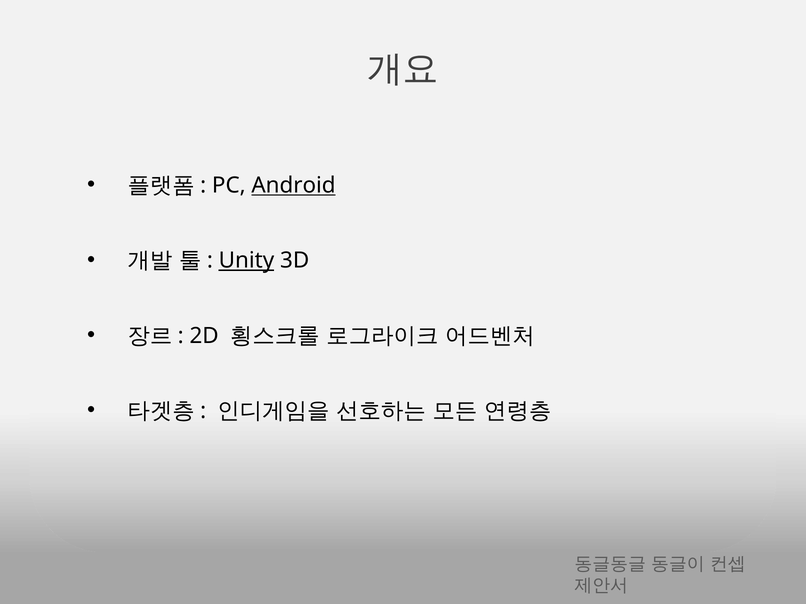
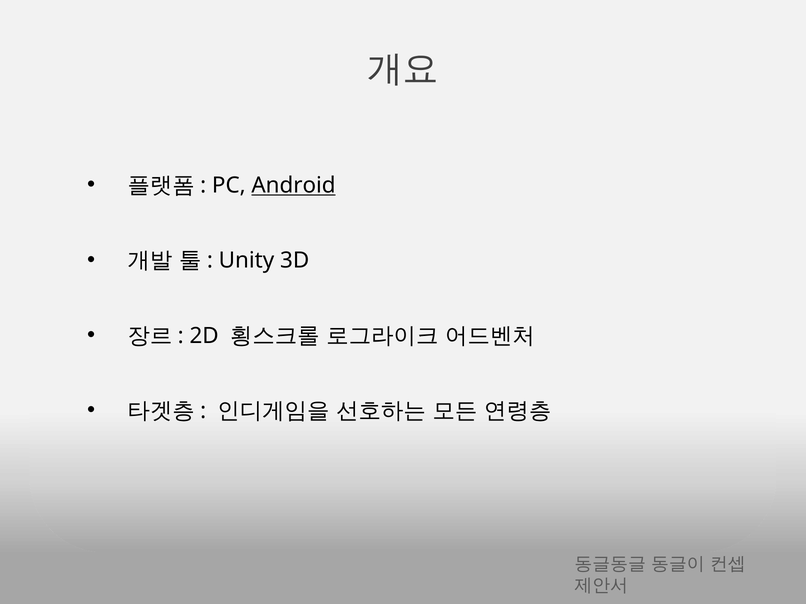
Unity underline: present -> none (246, 261)
